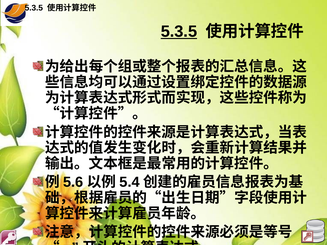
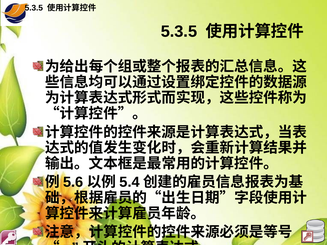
5.3.5 underline: present -> none (179, 31)
